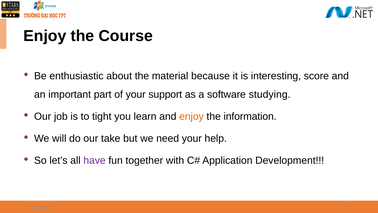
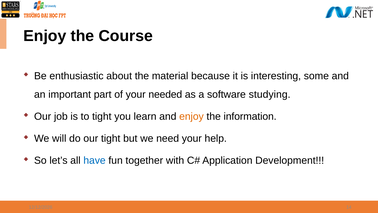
score: score -> some (316, 76)
support: support -> needed (165, 94)
our take: take -> tight (111, 138)
have colour: purple -> blue (95, 160)
